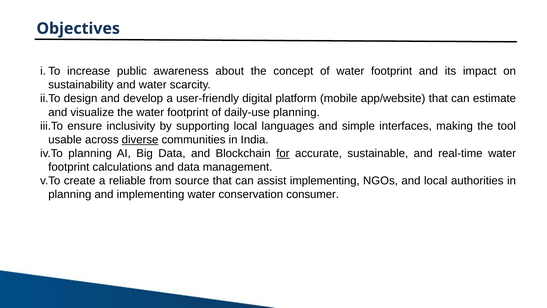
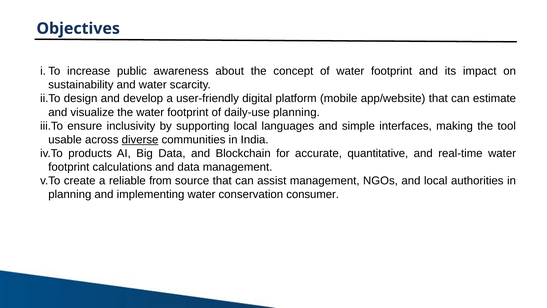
planning: planning -> products (90, 153)
for underline: present -> none (283, 153)
sustainable: sustainable -> quantitative (378, 153)
assist implementing: implementing -> management (325, 180)
